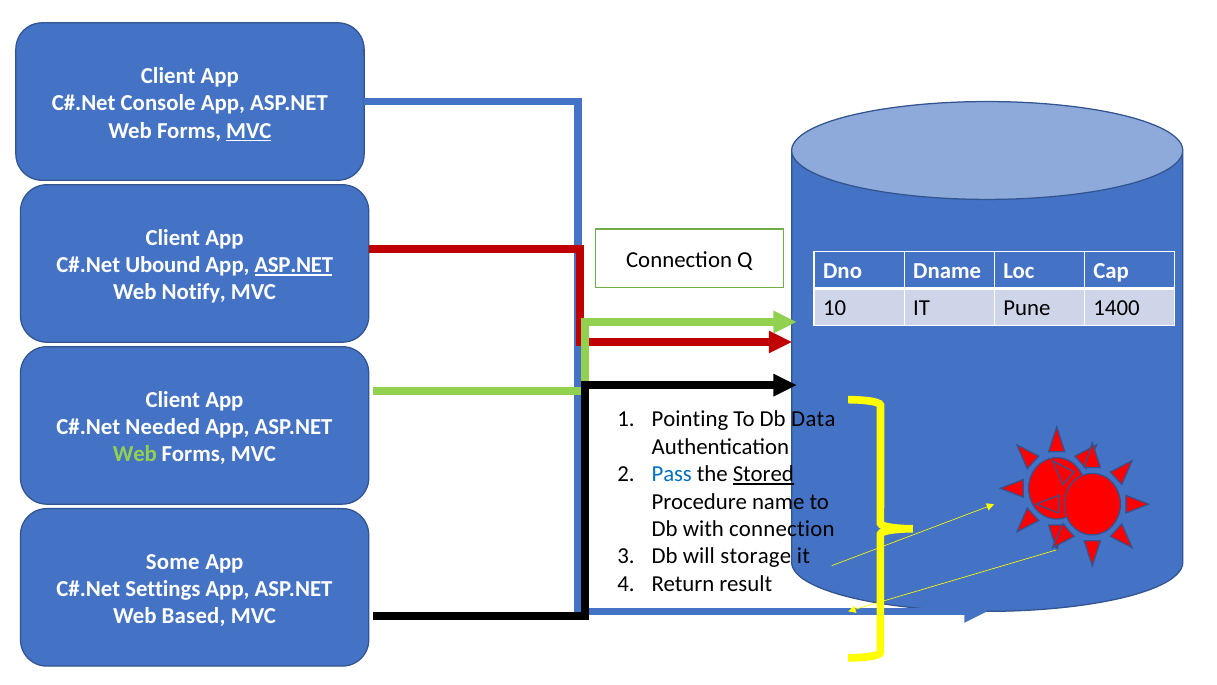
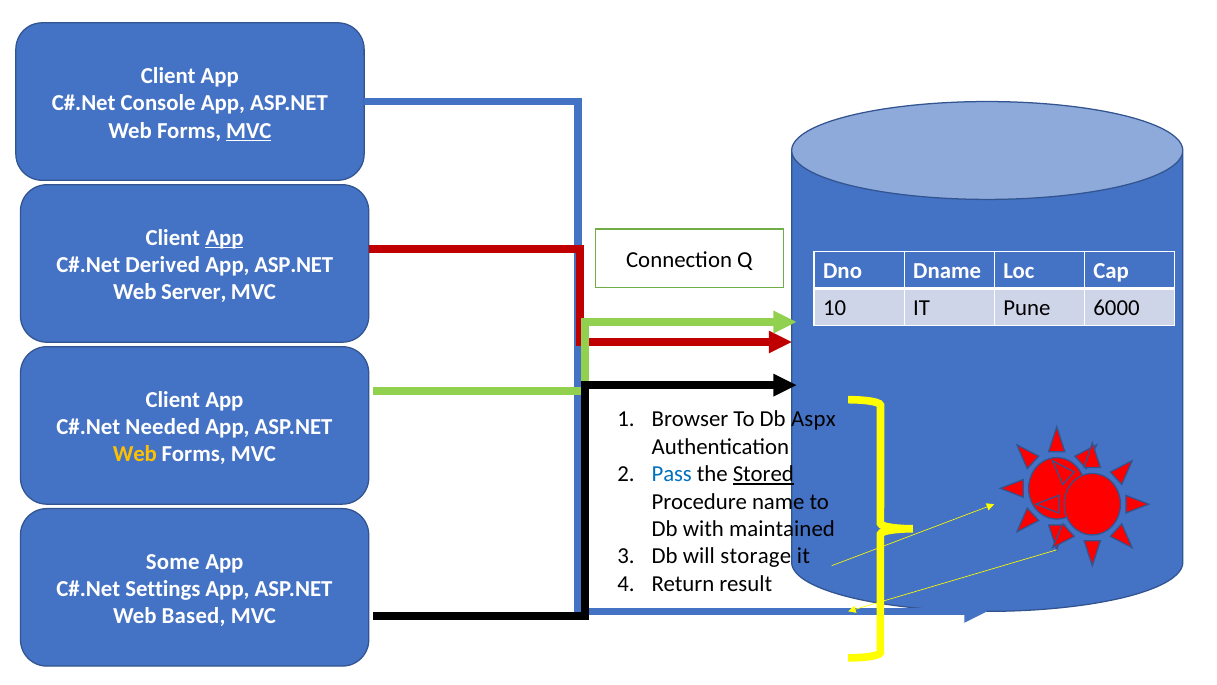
App underline: none -> present (224, 237)
Ubound: Ubound -> Derived (163, 265)
ASP.NET underline: present -> none (294, 265)
Notify: Notify -> Server (194, 292)
1400: 1400 -> 6000 (1117, 307)
Pointing: Pointing -> Browser (690, 419)
Data: Data -> Aspx (813, 419)
Web colour: light green -> yellow (135, 454)
with connection: connection -> maintained (782, 529)
